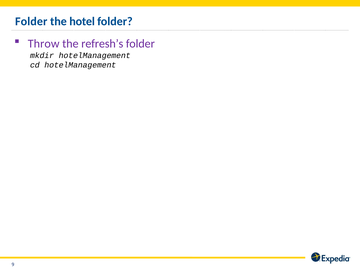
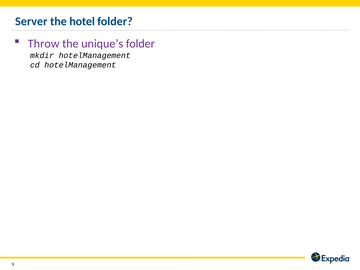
Folder: Folder -> Server (31, 21)
refresh’s: refresh’s -> unique’s (102, 44)
